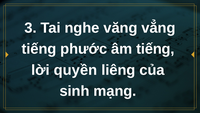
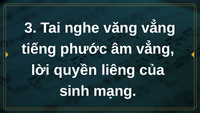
âm tiếng: tiếng -> vẳng (155, 49)
